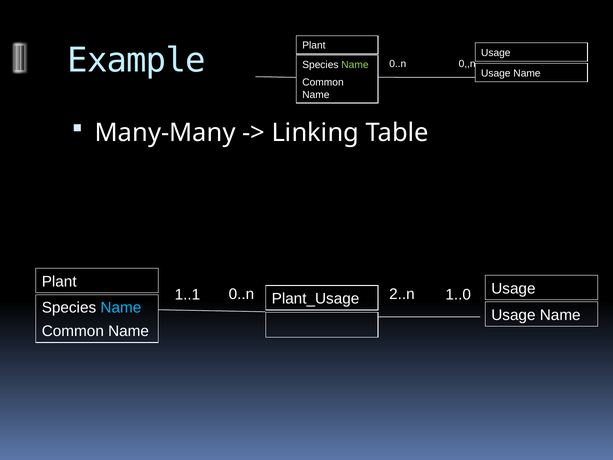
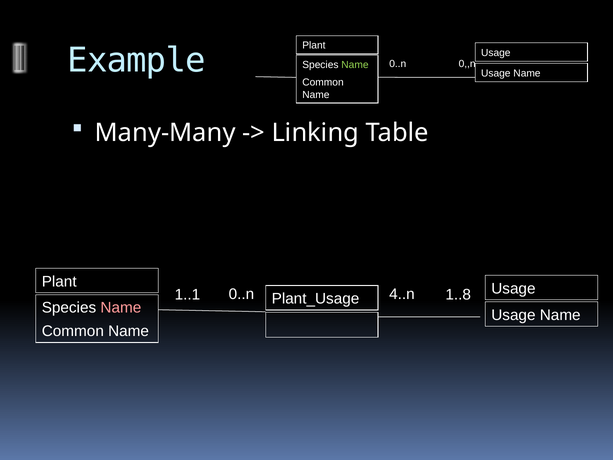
2..n: 2..n -> 4..n (402, 294)
1..0: 1..0 -> 1..8 (458, 295)
Name colour: light blue -> pink (121, 308)
